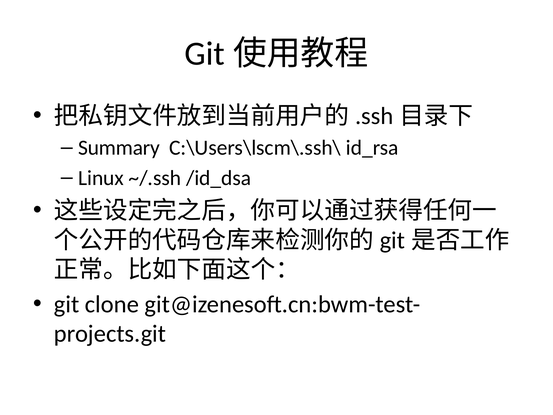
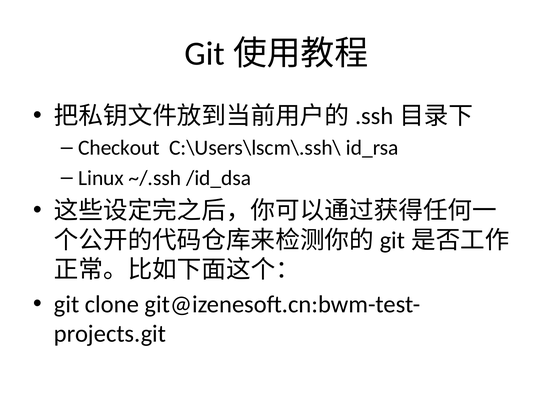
Summary: Summary -> Checkout (119, 148)
